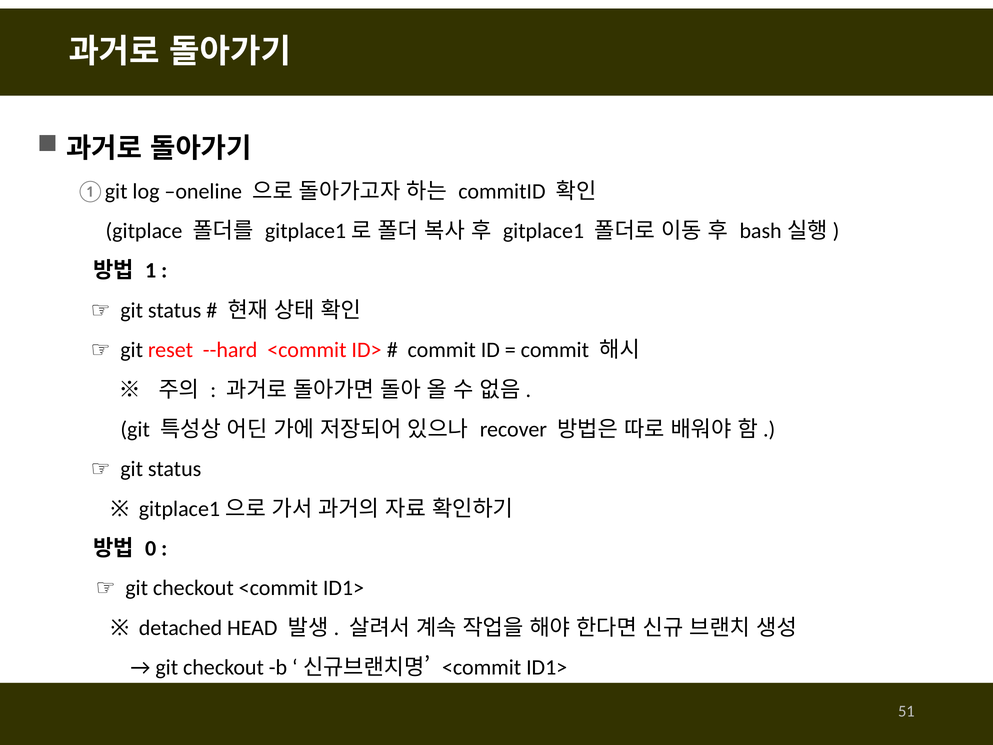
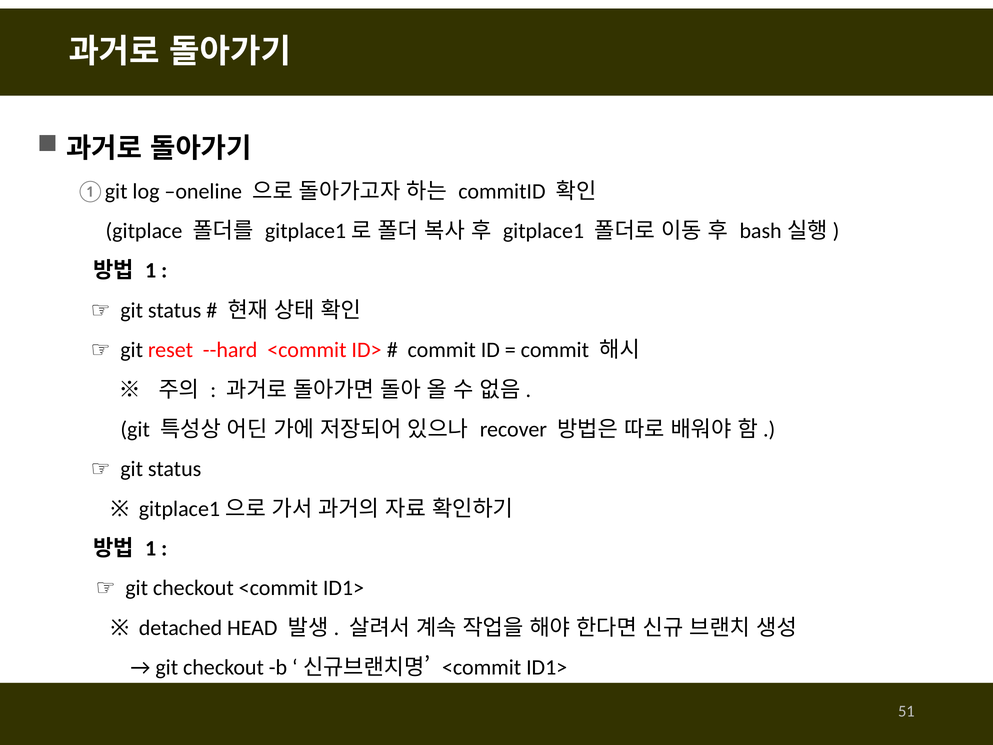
0: 0 -> 1 (151, 548)
